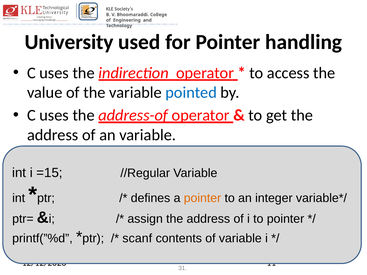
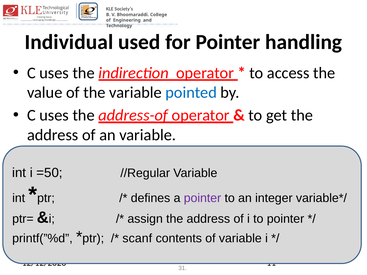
University: University -> Individual (69, 42)
=15: =15 -> =50 (50, 173)
pointer colour: orange -> purple (202, 198)
